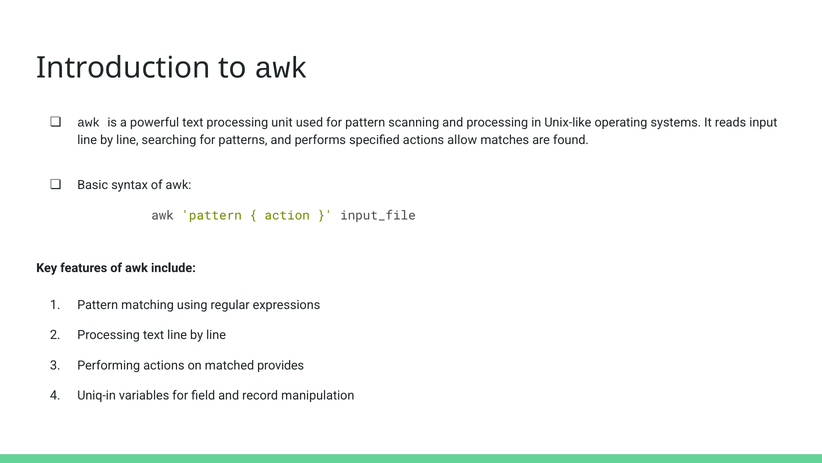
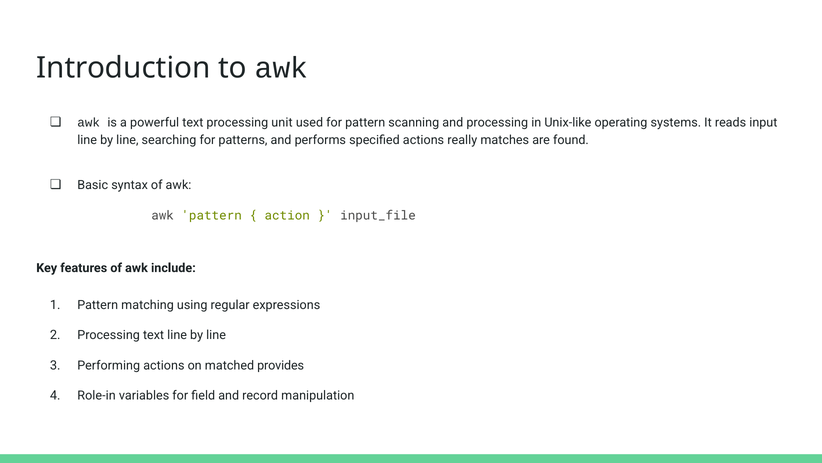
allow: allow -> really (462, 140)
Uniq-in: Uniq-in -> Role-in (97, 395)
